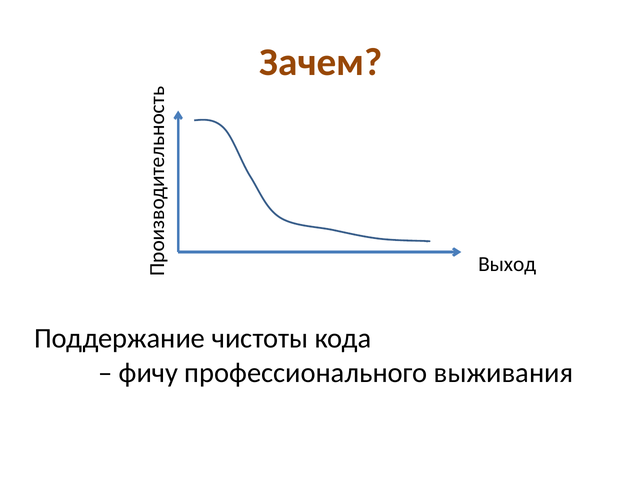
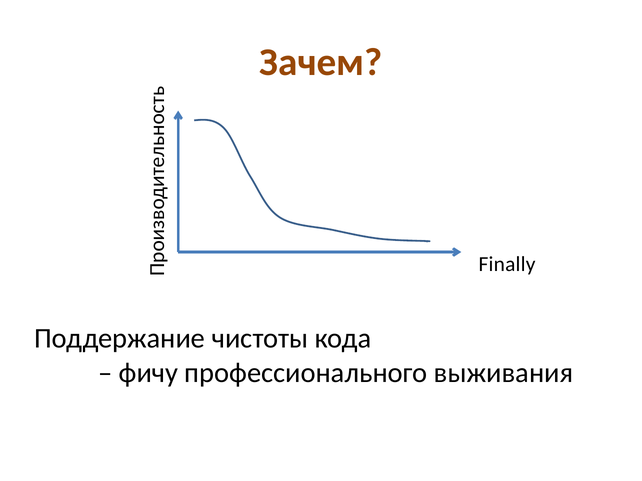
Выход: Выход -> Finally (507, 265)
